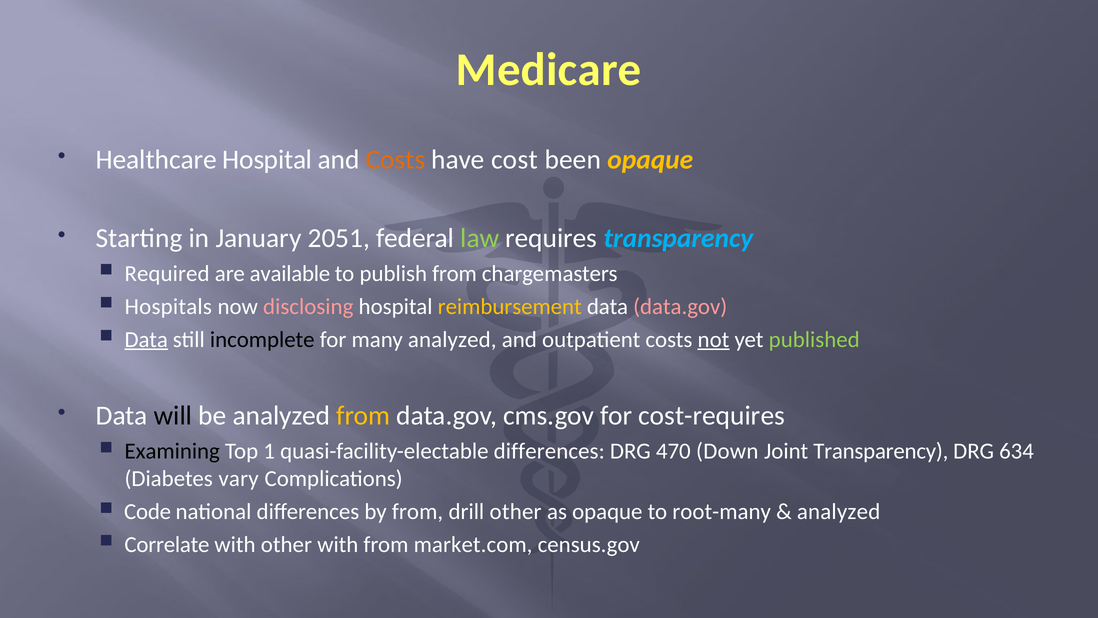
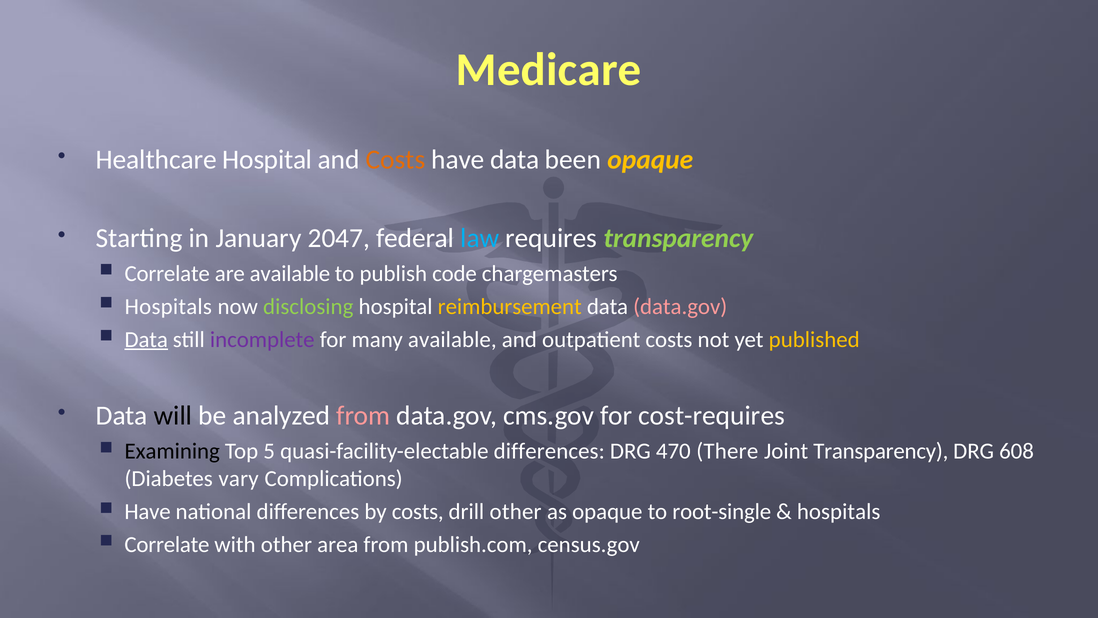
have cost: cost -> data (515, 159)
2051: 2051 -> 2047 (339, 238)
law colour: light green -> light blue (480, 238)
transparency colour: light blue -> light green (678, 238)
Required: Required -> Correlate (167, 273)
publish from: from -> code (454, 273)
disclosing colour: pink -> light green (308, 306)
incomplete colour: black -> purple (262, 339)
many analyzed: analyzed -> available (452, 339)
not underline: present -> none (713, 339)
published colour: light green -> yellow (814, 339)
from colour: yellow -> pink (363, 416)
1: 1 -> 5 (269, 451)
Down: Down -> There (727, 451)
634: 634 -> 608 (1017, 451)
Code: Code -> Have (148, 511)
by from: from -> costs (418, 511)
root-many: root-many -> root-single (722, 511)
analyzed: analyzed -> hospitals (839, 511)
other with: with -> area (338, 544)
market.com: market.com -> publish.com (473, 544)
